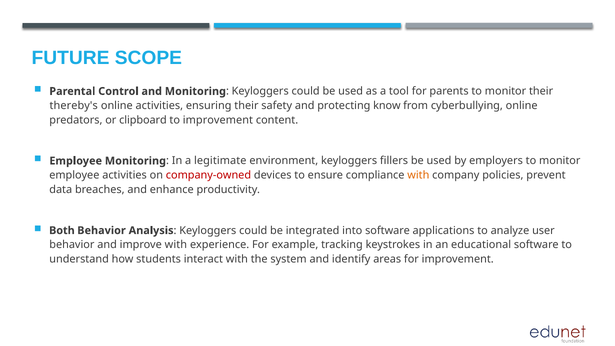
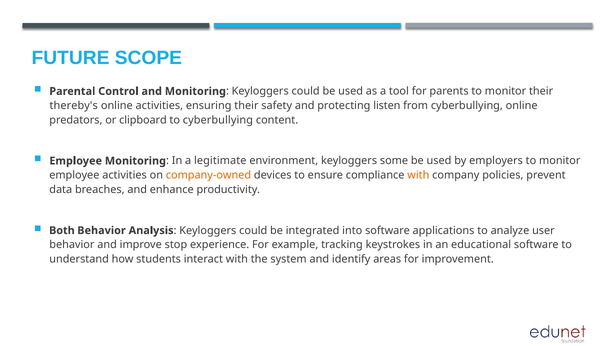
know: know -> listen (387, 106)
to improvement: improvement -> cyberbullying (218, 120)
fillers: fillers -> some (394, 161)
company-owned colour: red -> orange (208, 175)
improve with: with -> stop (176, 245)
